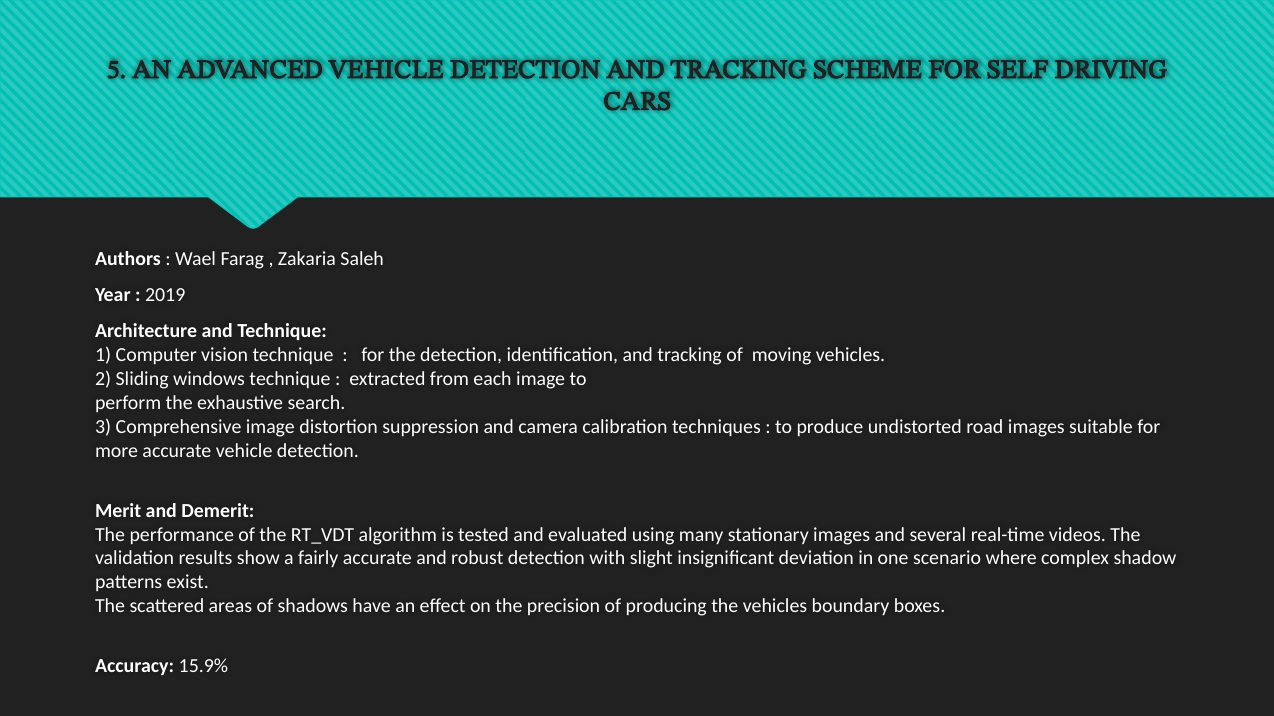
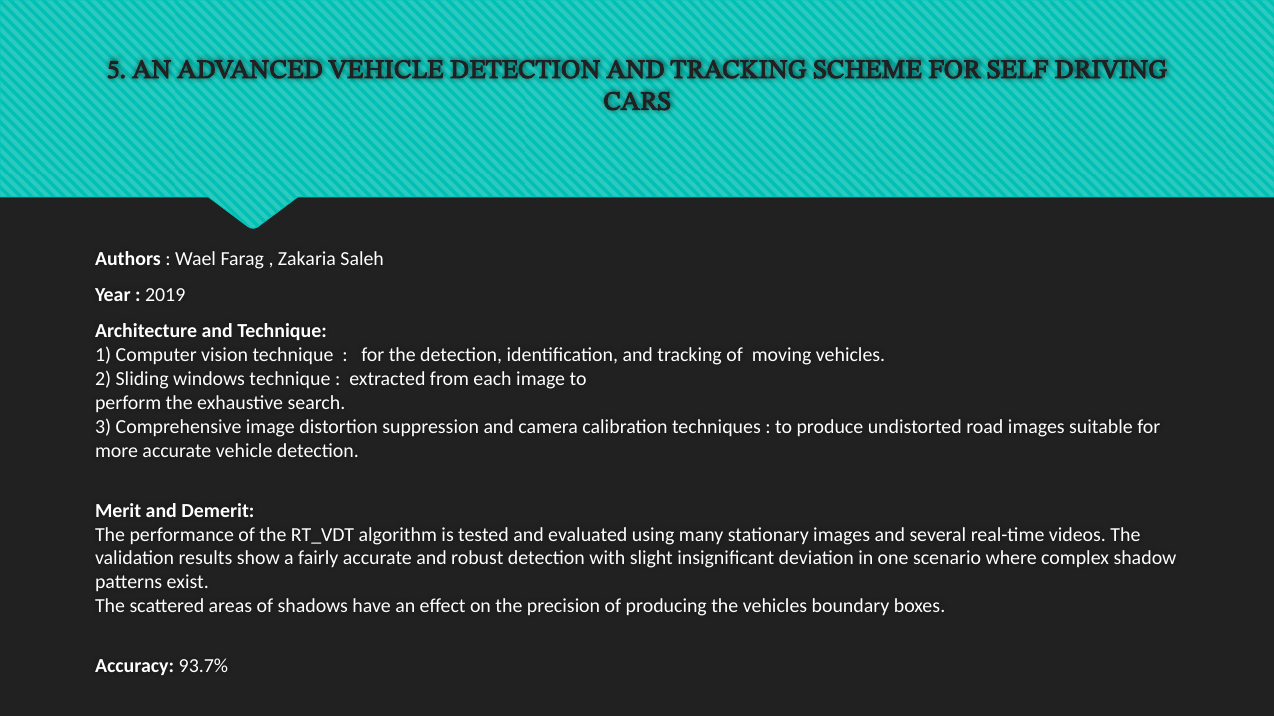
15.9%: 15.9% -> 93.7% (203, 667)
